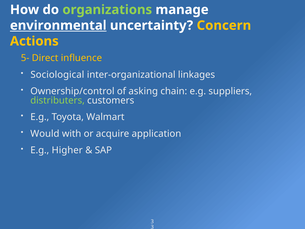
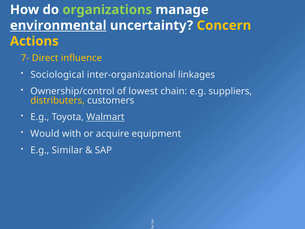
5-: 5- -> 7- (25, 58)
asking: asking -> lowest (143, 91)
distributers colour: light green -> yellow (58, 100)
Walmart underline: none -> present (105, 117)
application: application -> equipment (156, 134)
Higher: Higher -> Similar (67, 150)
